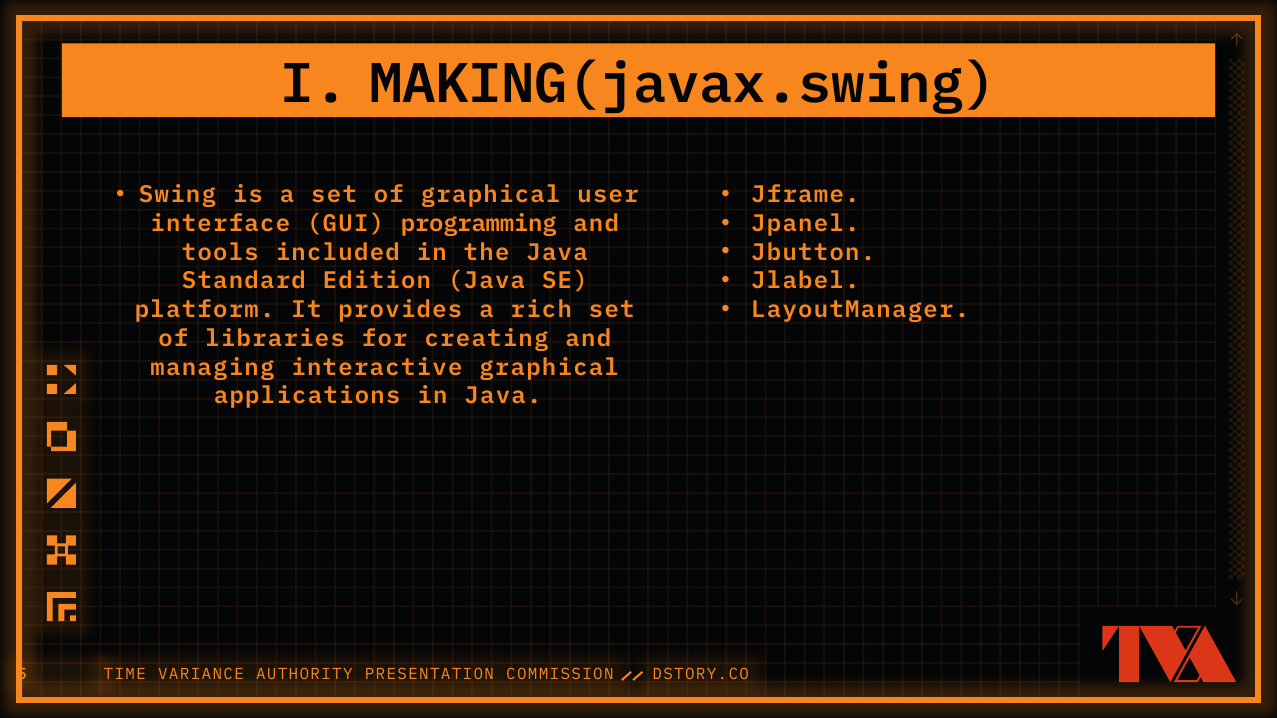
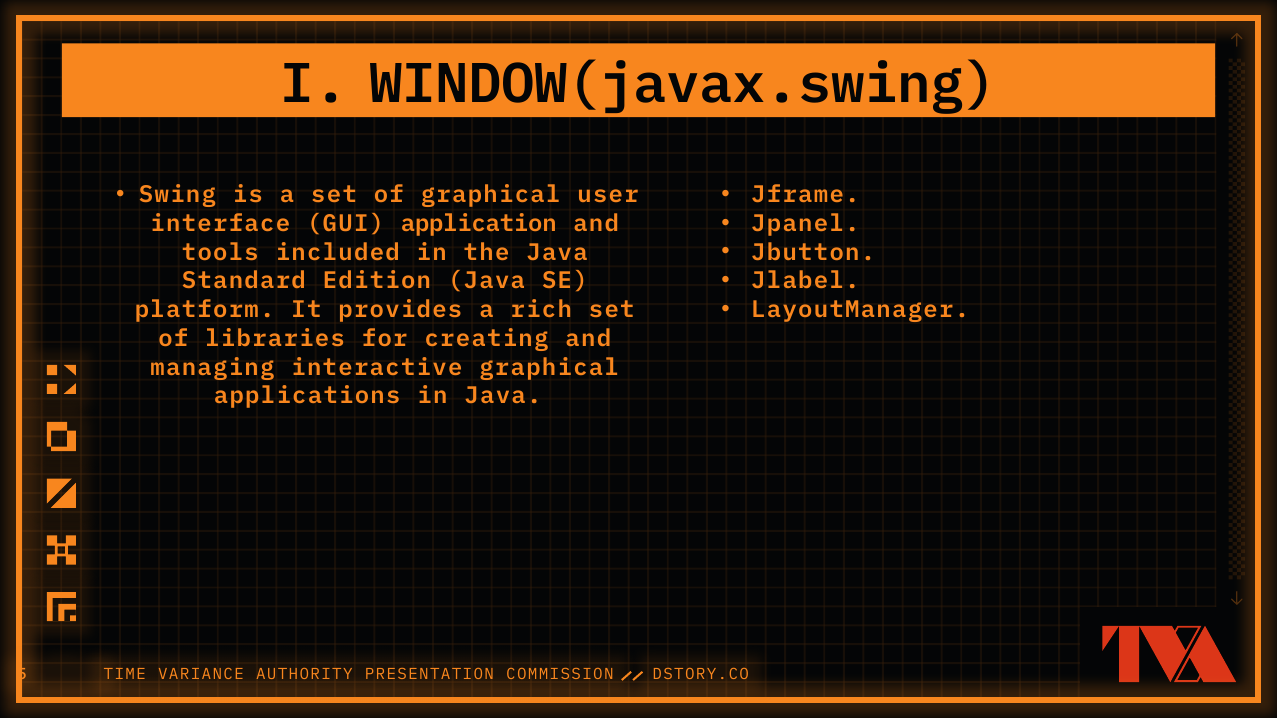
MAKING(javax.swing: MAKING(javax.swing -> WINDOW(javax.swing (683, 84)
programming: programming -> application (479, 224)
